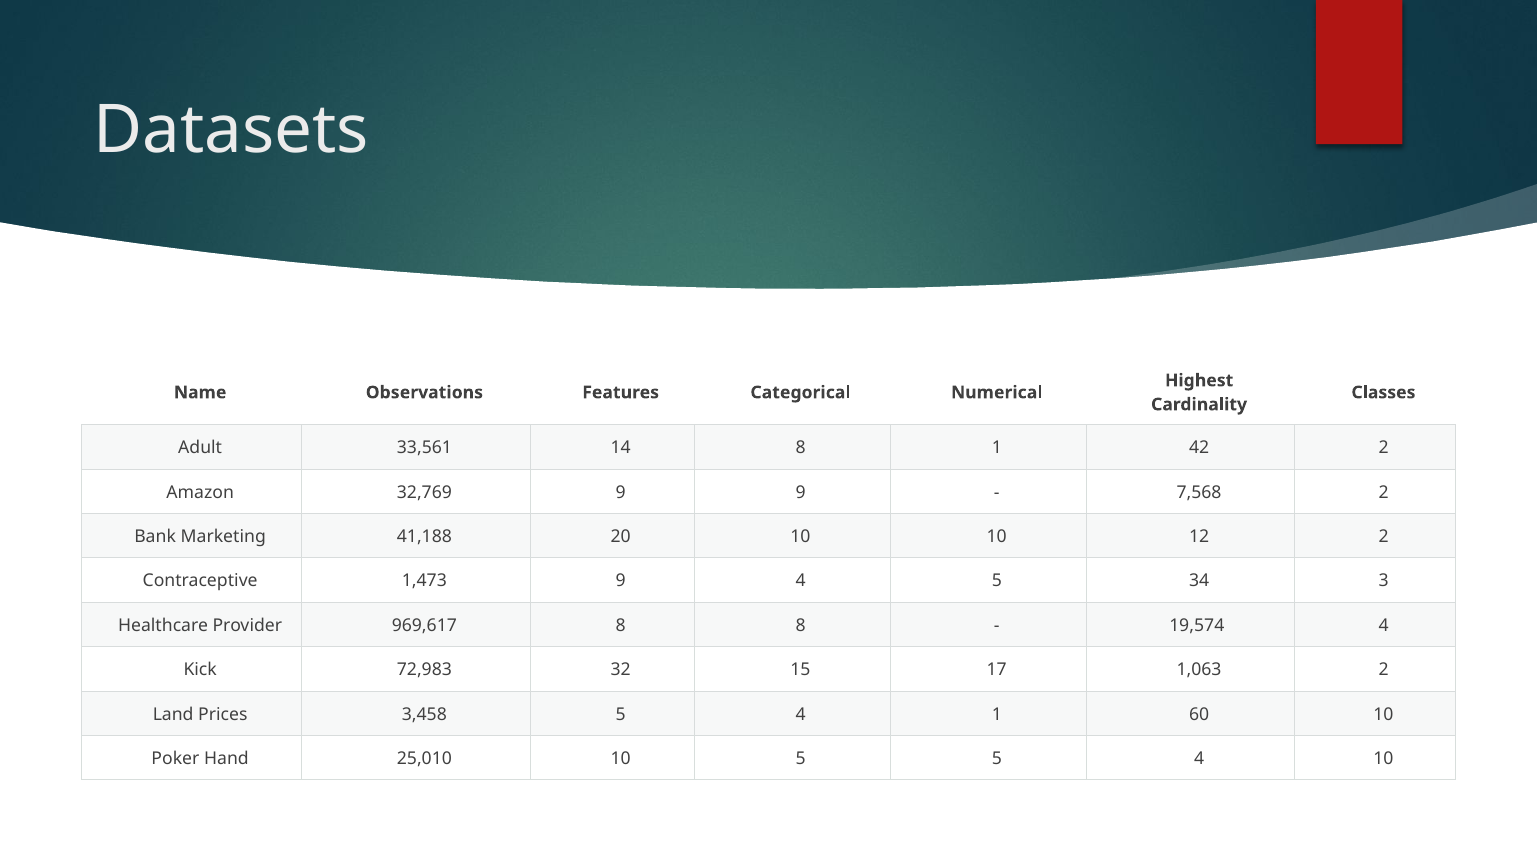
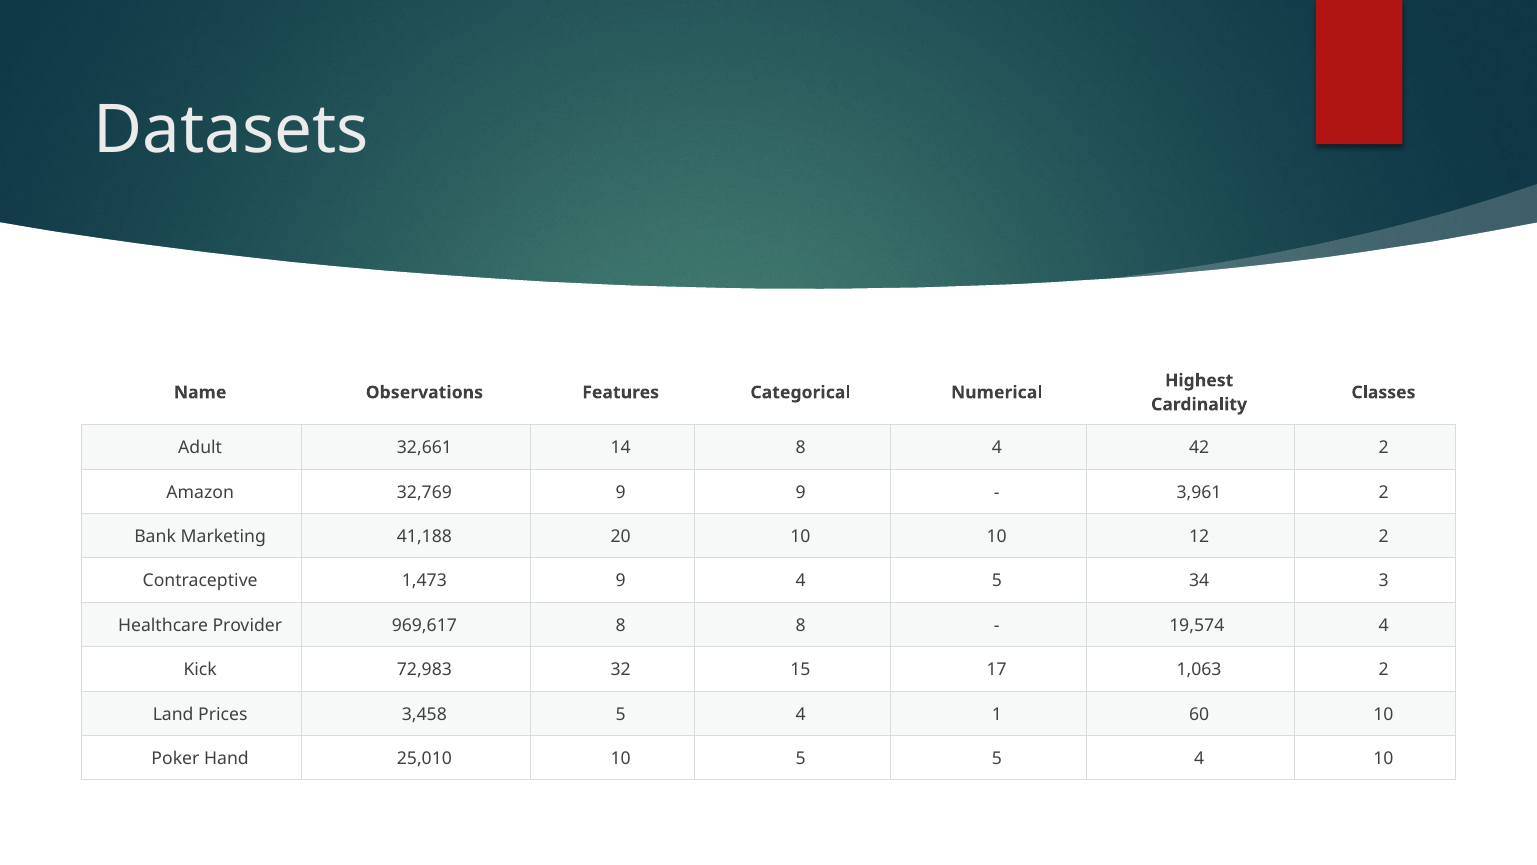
33,561: 33,561 -> 32,661 (424, 448)
8 1: 1 -> 4 (997, 448)
7,568: 7,568 -> 3,961 (1199, 492)
